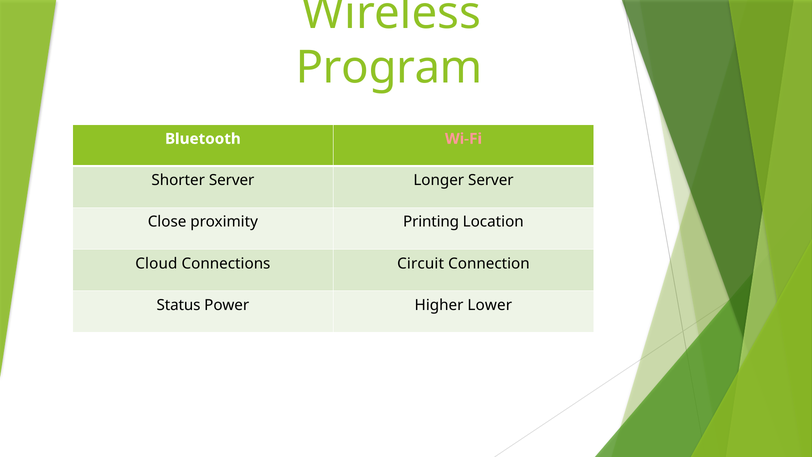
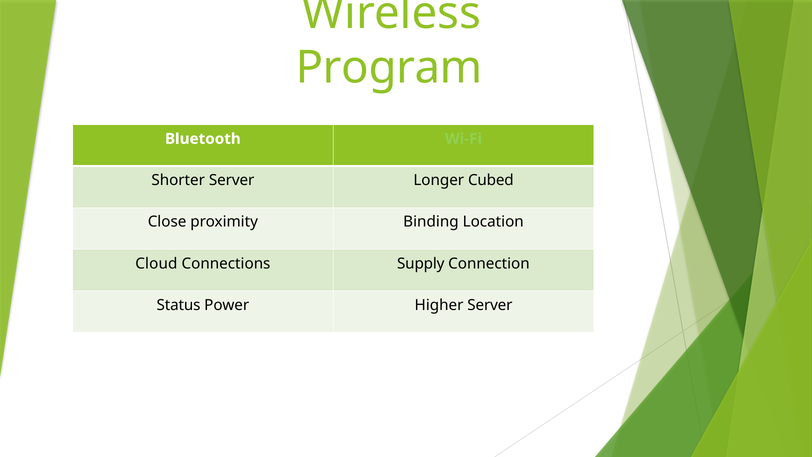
Wi-Fi colour: pink -> light green (463, 139)
Longer Server: Server -> Cubed (491, 180)
Printing: Printing -> Binding (431, 222)
Circuit: Circuit -> Supply (421, 263)
Higher Lower: Lower -> Server (490, 305)
